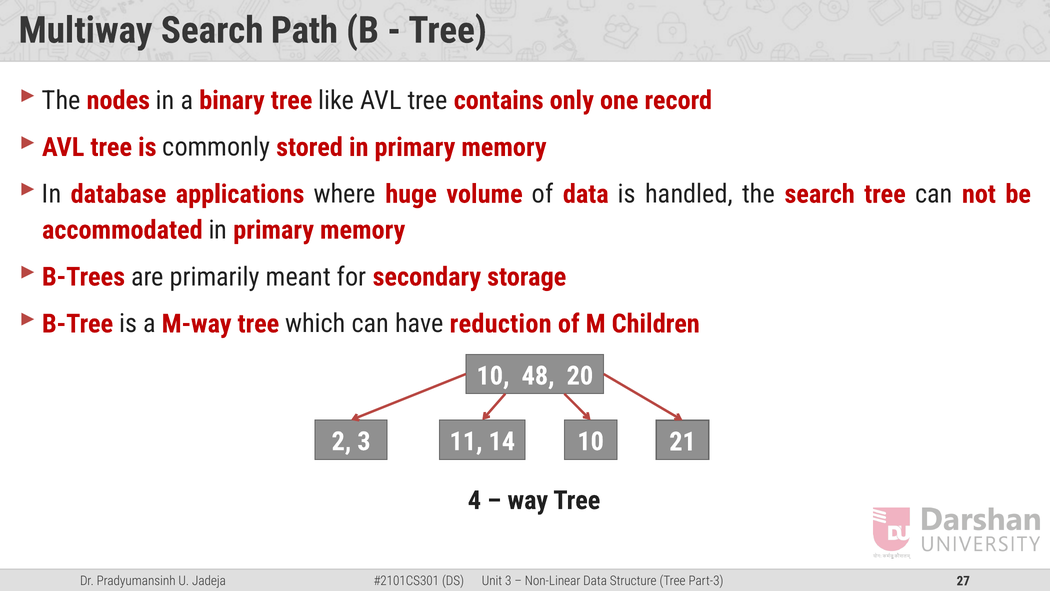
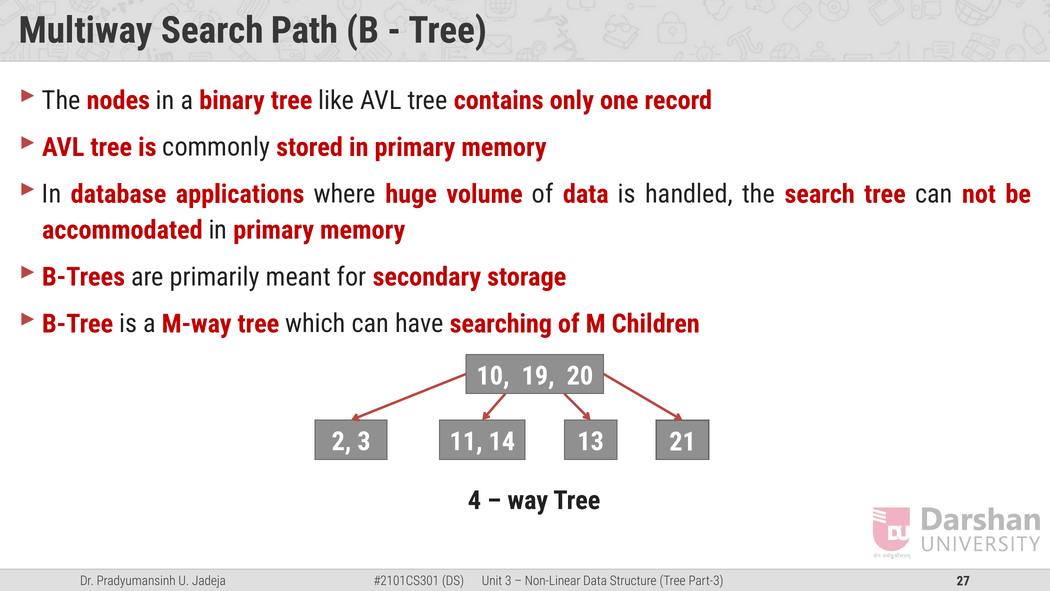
reduction: reduction -> searching (501, 324)
48: 48 -> 19 (538, 376)
14 10: 10 -> 13 (591, 441)
